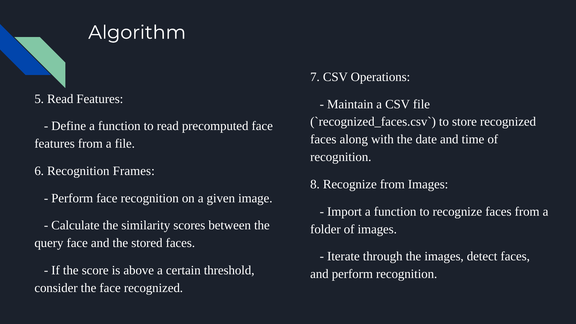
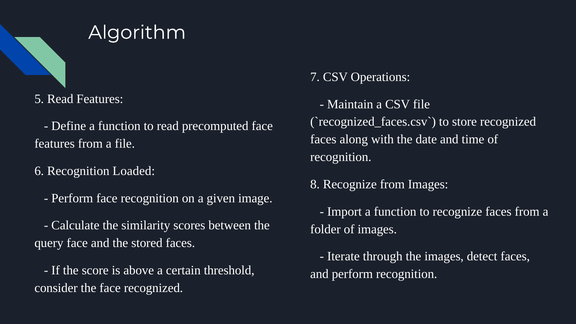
Frames: Frames -> Loaded (134, 171)
